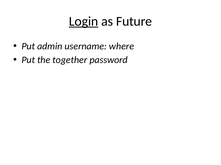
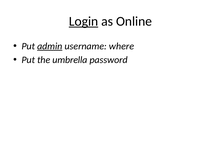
Future: Future -> Online (134, 21)
admin underline: none -> present (50, 46)
together: together -> umbrella (70, 60)
